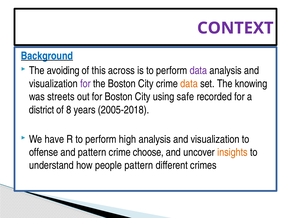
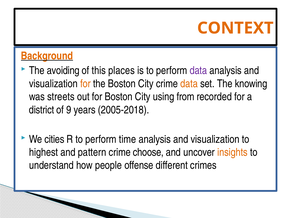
CONTEXT colour: purple -> orange (235, 28)
Background colour: blue -> orange (47, 56)
across: across -> places (121, 71)
for colour: purple -> orange (85, 84)
safe: safe -> from (186, 97)
8: 8 -> 9 (69, 110)
have: have -> cities (54, 139)
high: high -> time (127, 139)
offense: offense -> highest (44, 152)
people pattern: pattern -> offense (139, 166)
